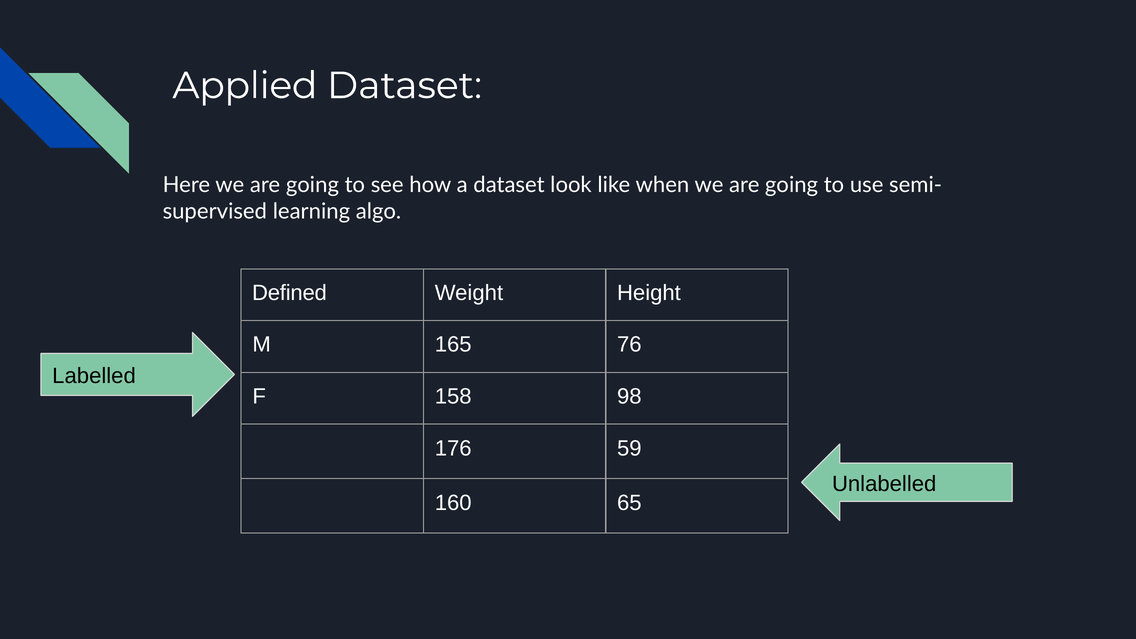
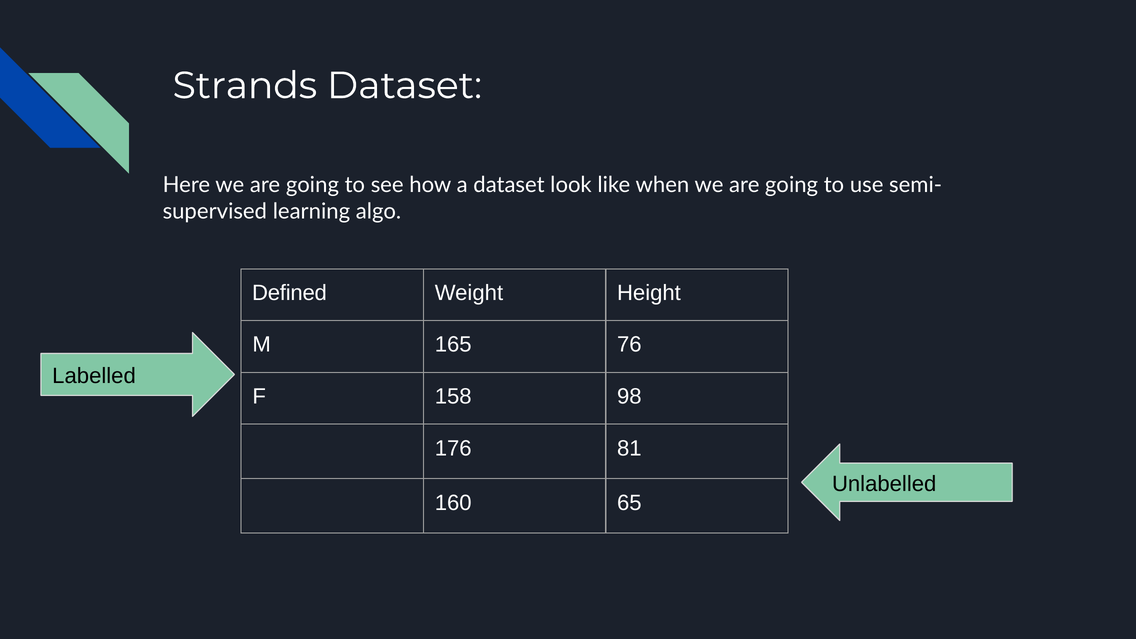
Applied: Applied -> Strands (245, 86)
59: 59 -> 81 (629, 448)
